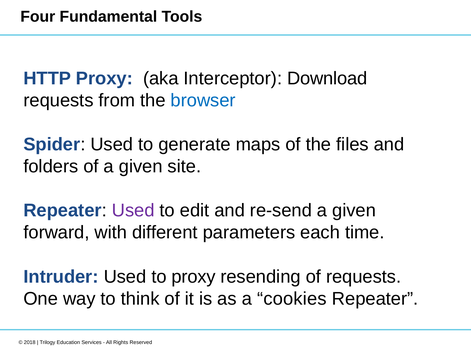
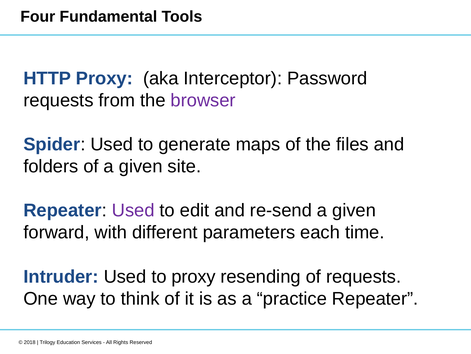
Download: Download -> Password (327, 78)
browser colour: blue -> purple (203, 100)
cookies: cookies -> practice (292, 298)
